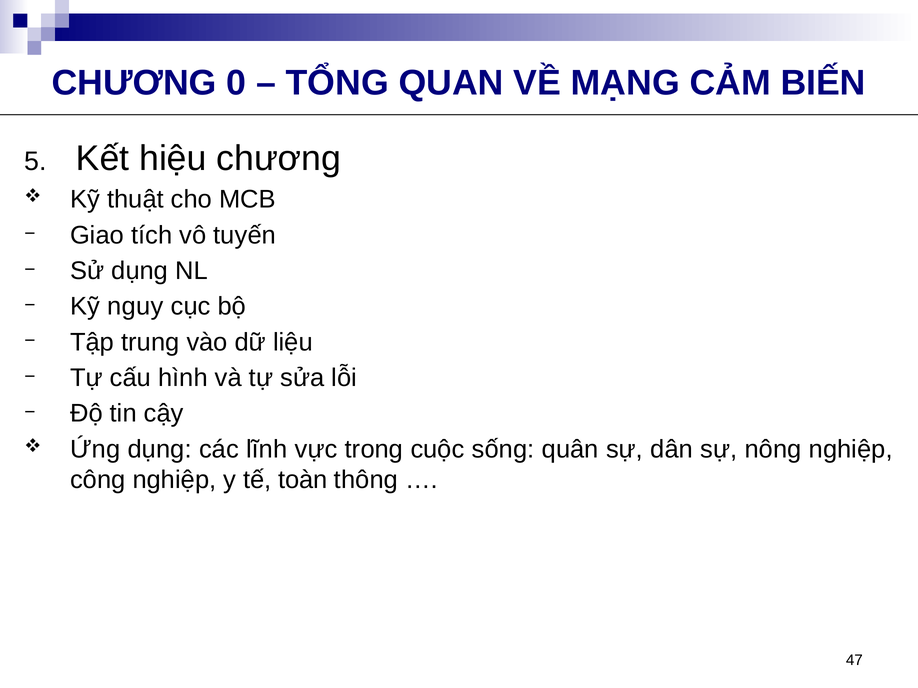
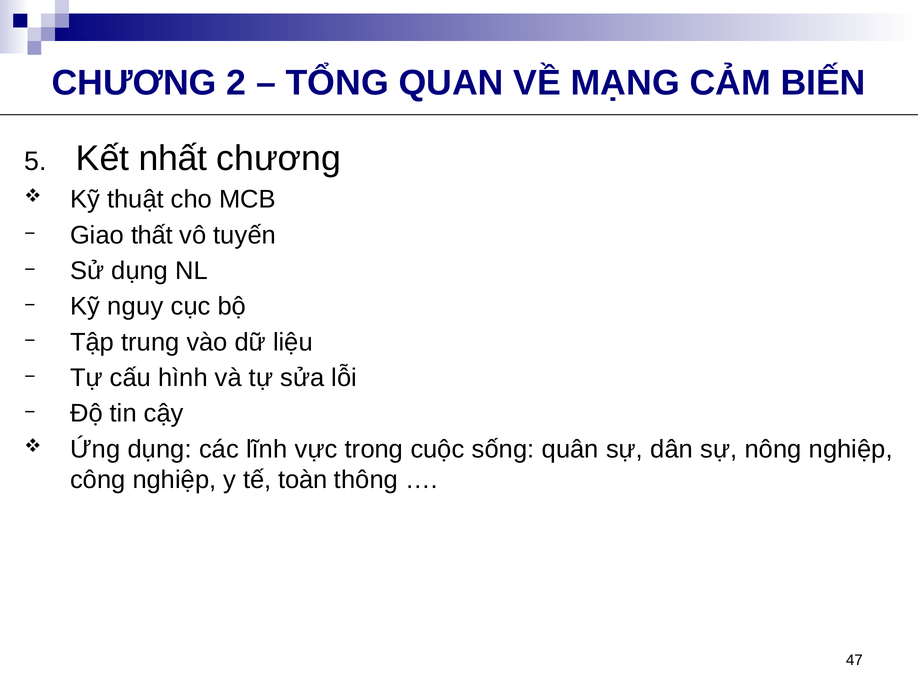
0: 0 -> 2 (236, 83)
hiệu: hiệu -> nhất (173, 158)
tích: tích -> thất (152, 235)
